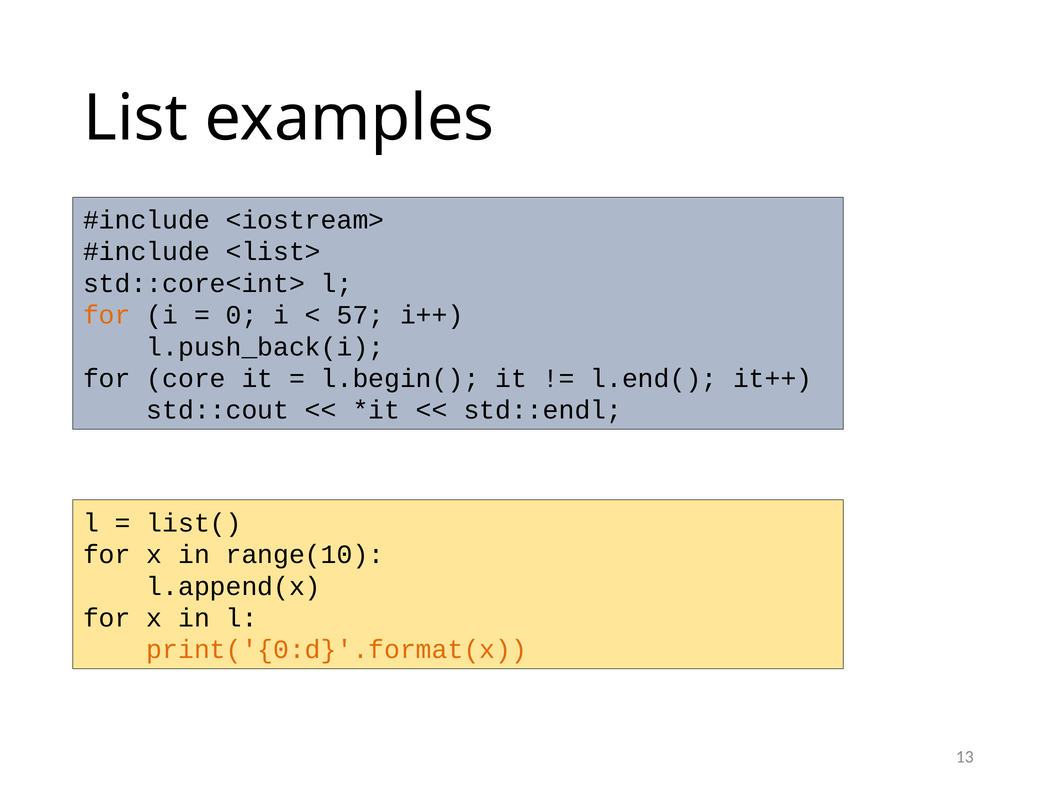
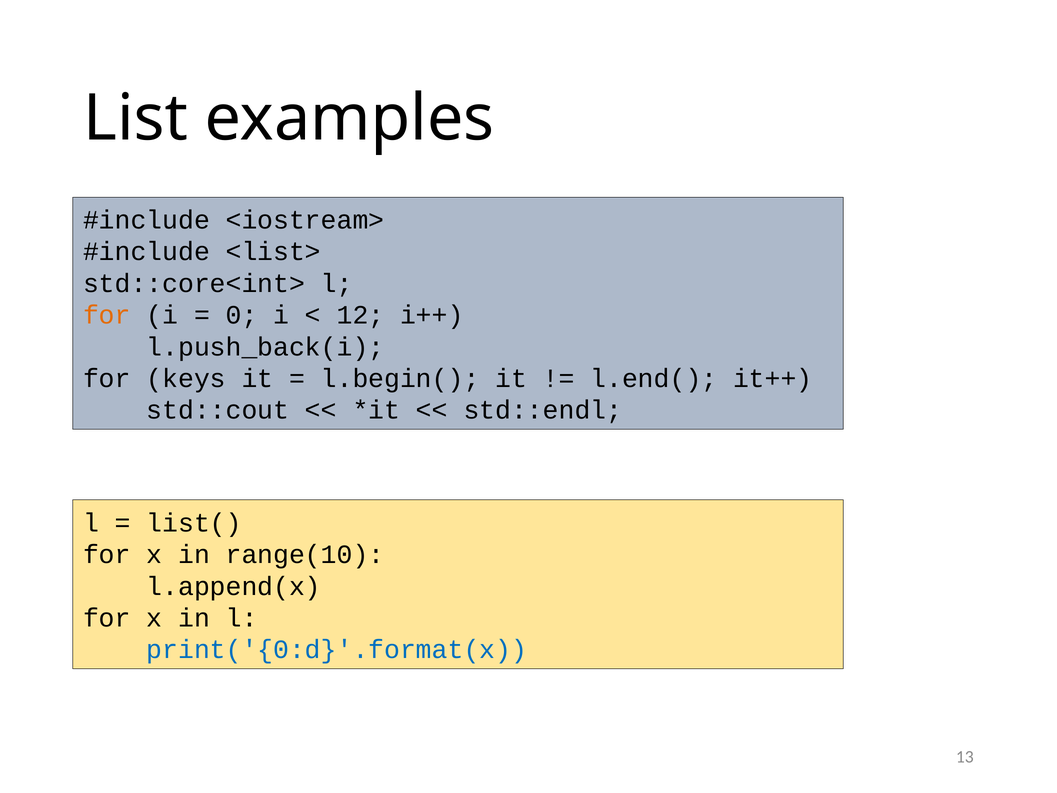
57: 57 -> 12 (360, 315)
core: core -> keys (186, 378)
print('{0:d}'.format(x colour: orange -> blue (337, 650)
